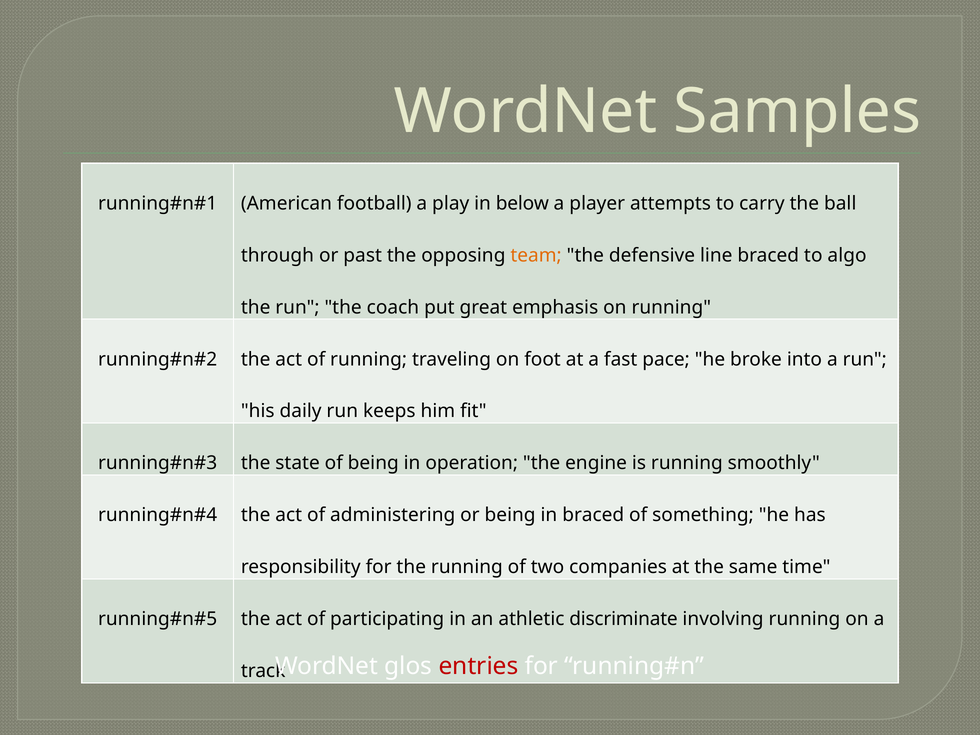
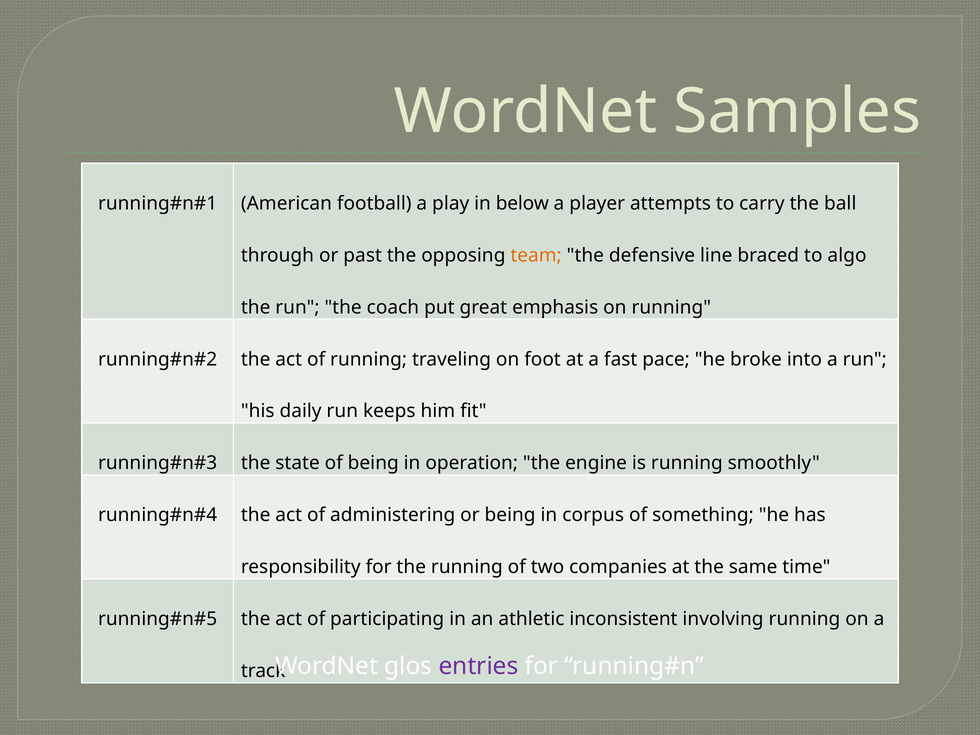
in braced: braced -> corpus (593, 515)
discriminate: discriminate -> inconsistent (623, 619)
entries colour: red -> purple (478, 666)
